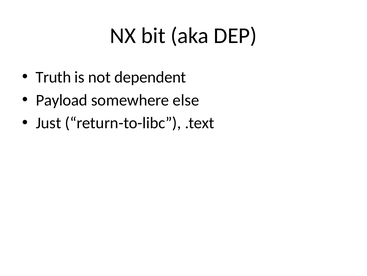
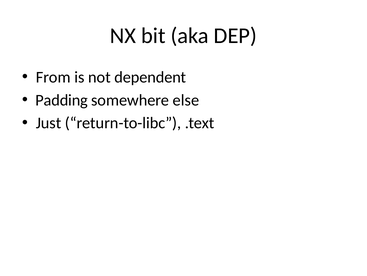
Truth: Truth -> From (53, 77)
Payload: Payload -> Padding (62, 100)
